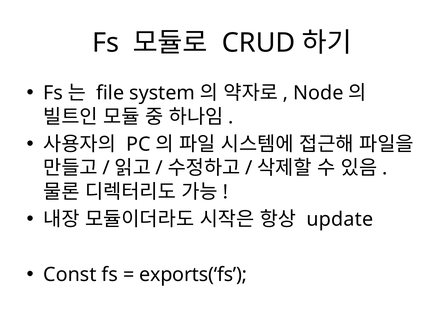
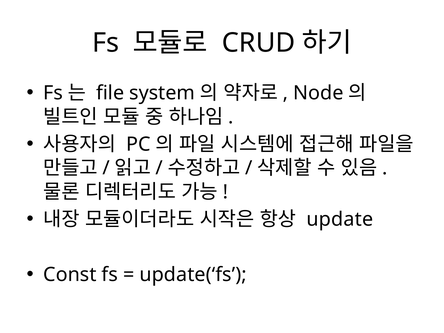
exports(‘fs: exports(‘fs -> update(‘fs (193, 275)
